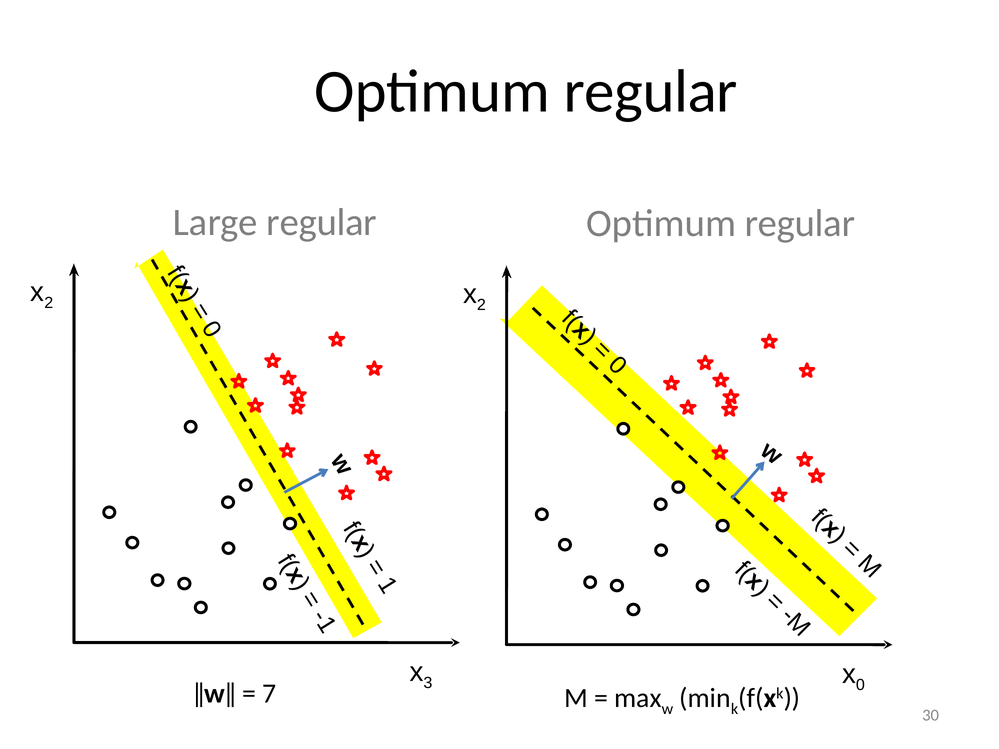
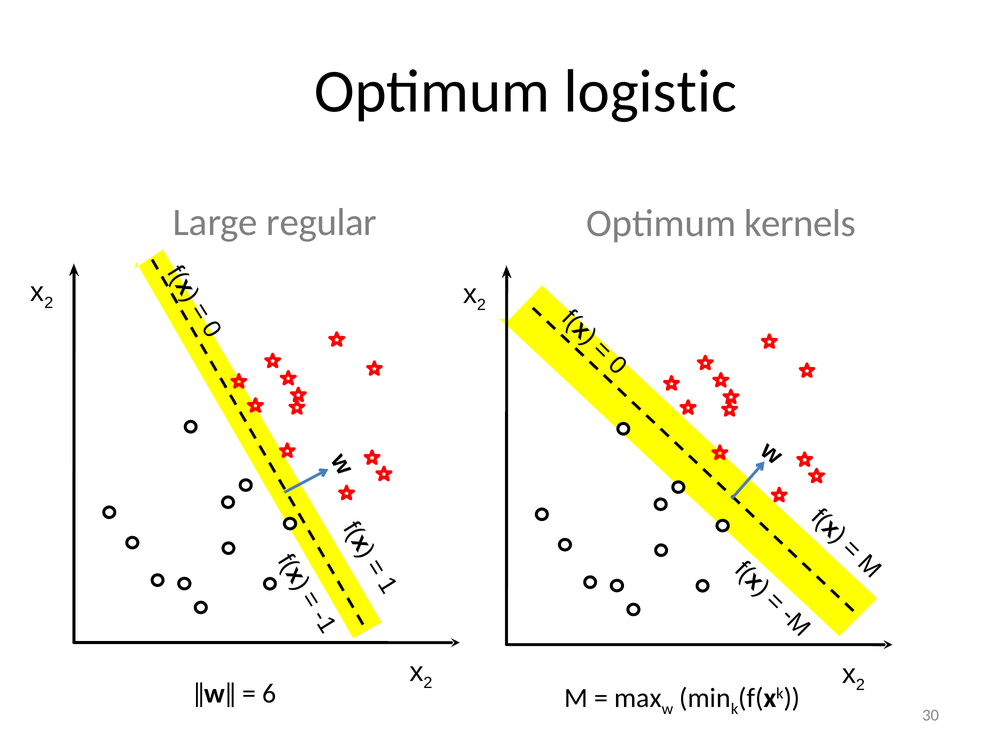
regular: regular -> logistic (650, 92)
regular: regular -> kernels (800, 224)
3: 3 -> 2 (428, 683)
0: 0 -> 2 (860, 685)
7: 7 -> 6 (269, 694)
